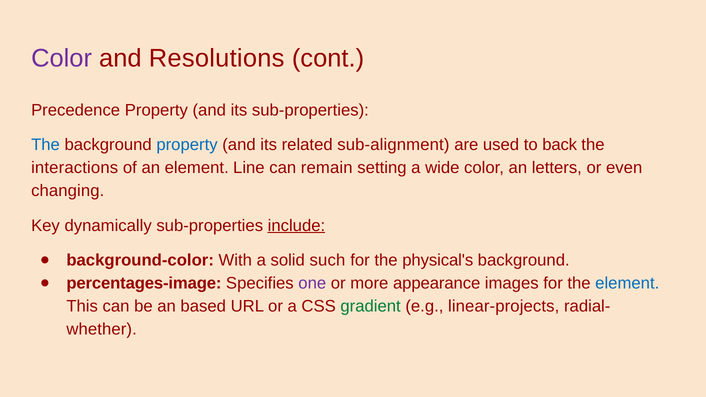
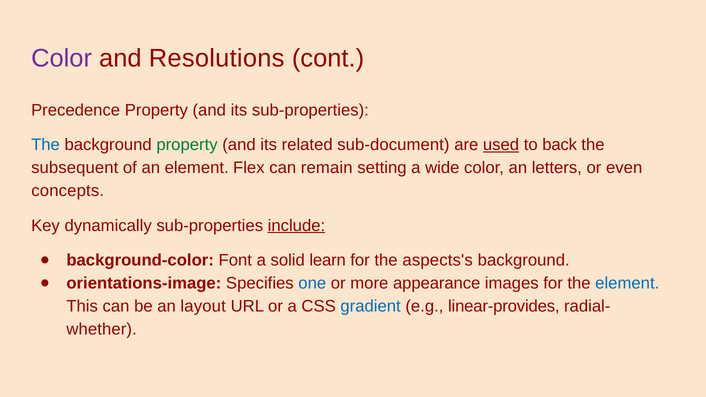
property colour: blue -> green (187, 145)
sub-alignment: sub-alignment -> sub-document (393, 145)
used underline: none -> present (501, 145)
interactions: interactions -> subsequent (75, 168)
Line: Line -> Flex (249, 168)
changing: changing -> concepts (68, 191)
With: With -> Font (235, 260)
such: such -> learn (328, 260)
physical's: physical's -> aspects's (438, 260)
percentages-image: percentages-image -> orientations-image (144, 283)
one colour: purple -> blue (312, 283)
based: based -> layout (203, 306)
gradient colour: green -> blue (371, 306)
linear-projects: linear-projects -> linear-provides (504, 306)
